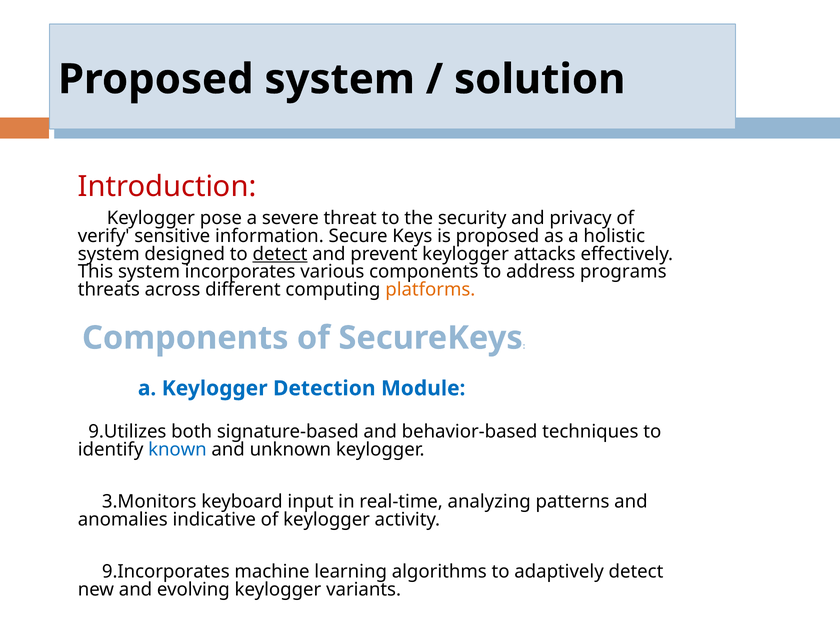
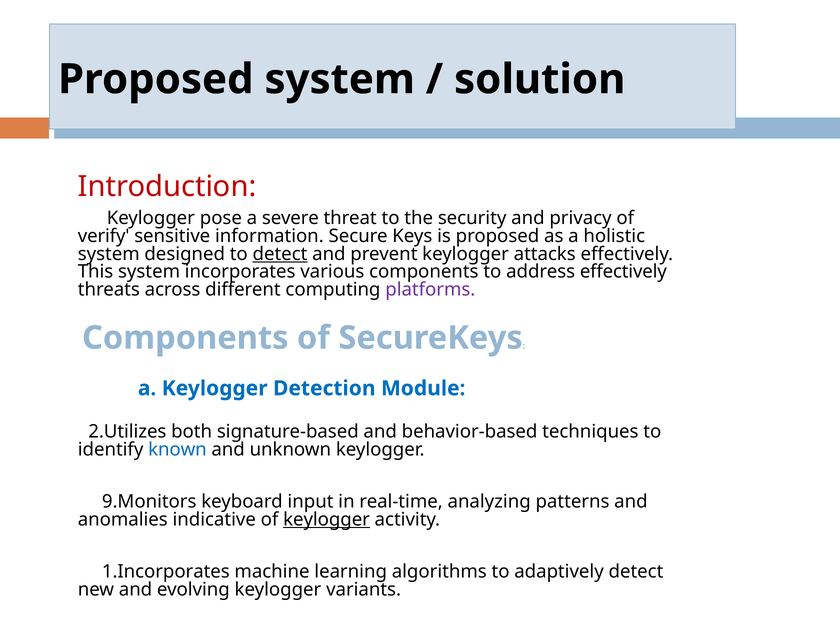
address programs: programs -> effectively (623, 272)
platforms colour: orange -> purple (430, 290)
9.Utilizes: 9.Utilizes -> 2.Utilizes (127, 432)
3.Monitors: 3.Monitors -> 9.Monitors (149, 502)
keylogger underline: none -> present (327, 520)
9.Incorporates: 9.Incorporates -> 1.Incorporates (166, 572)
